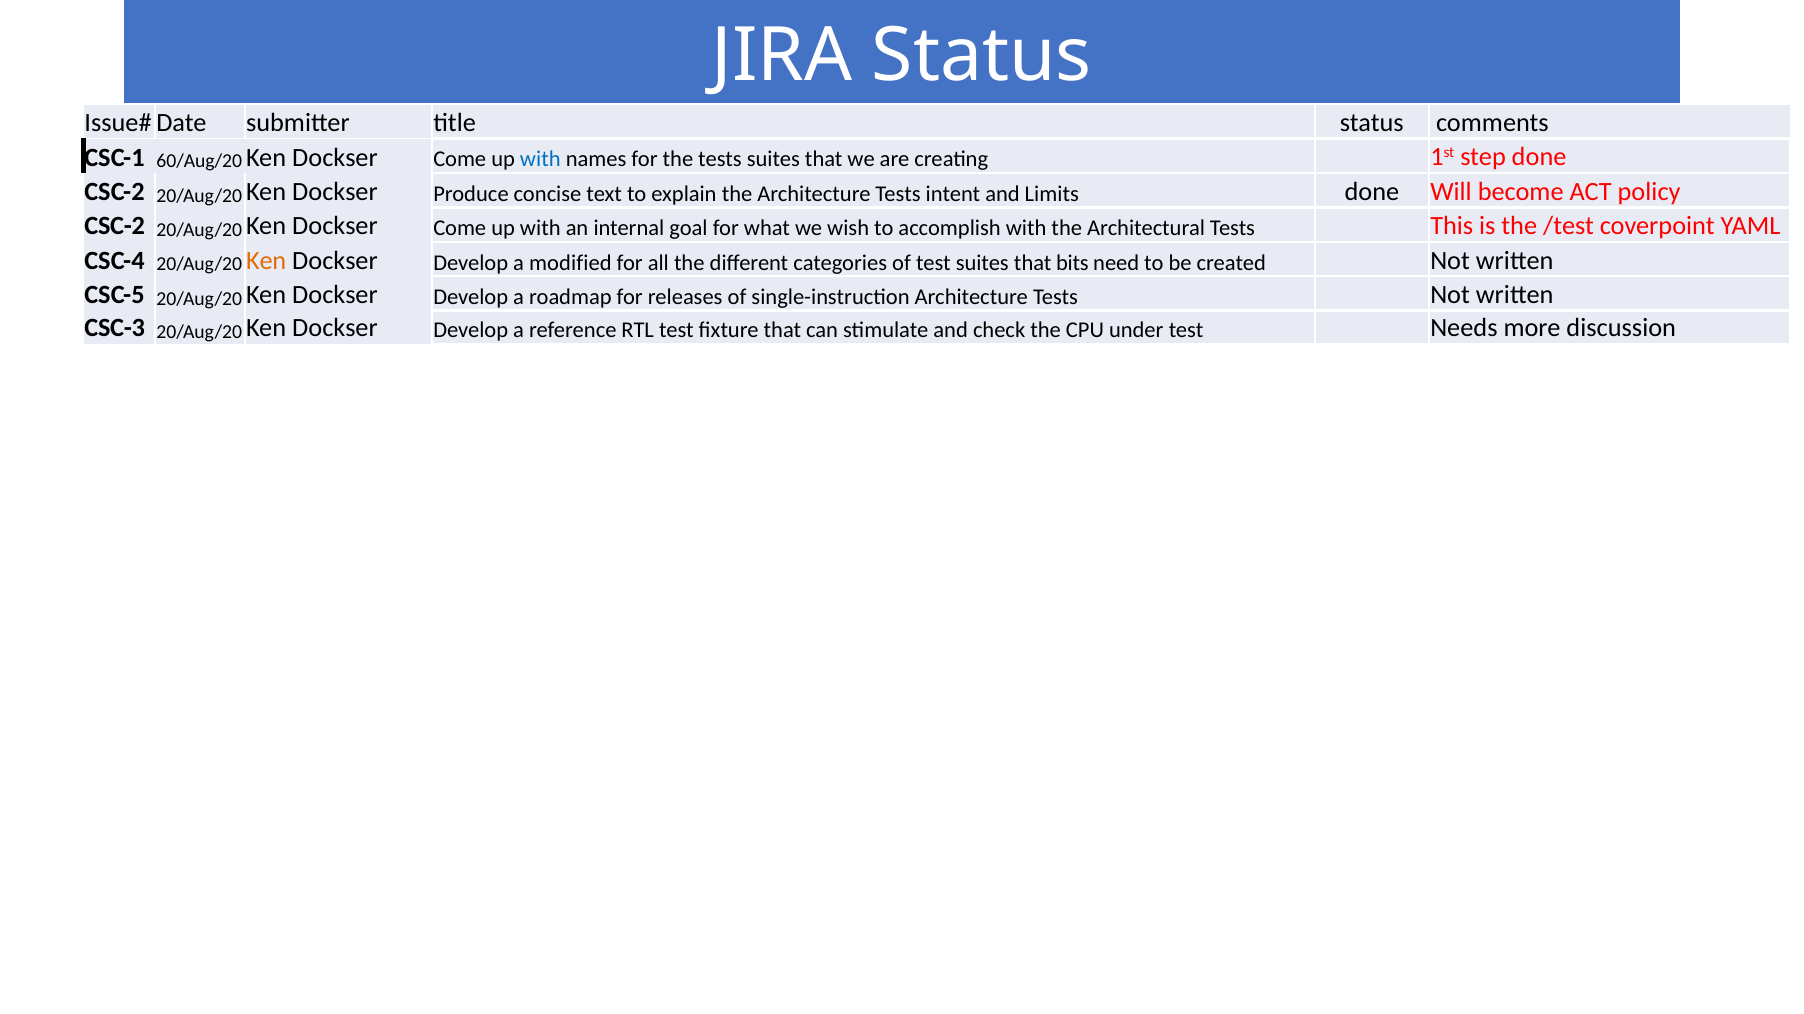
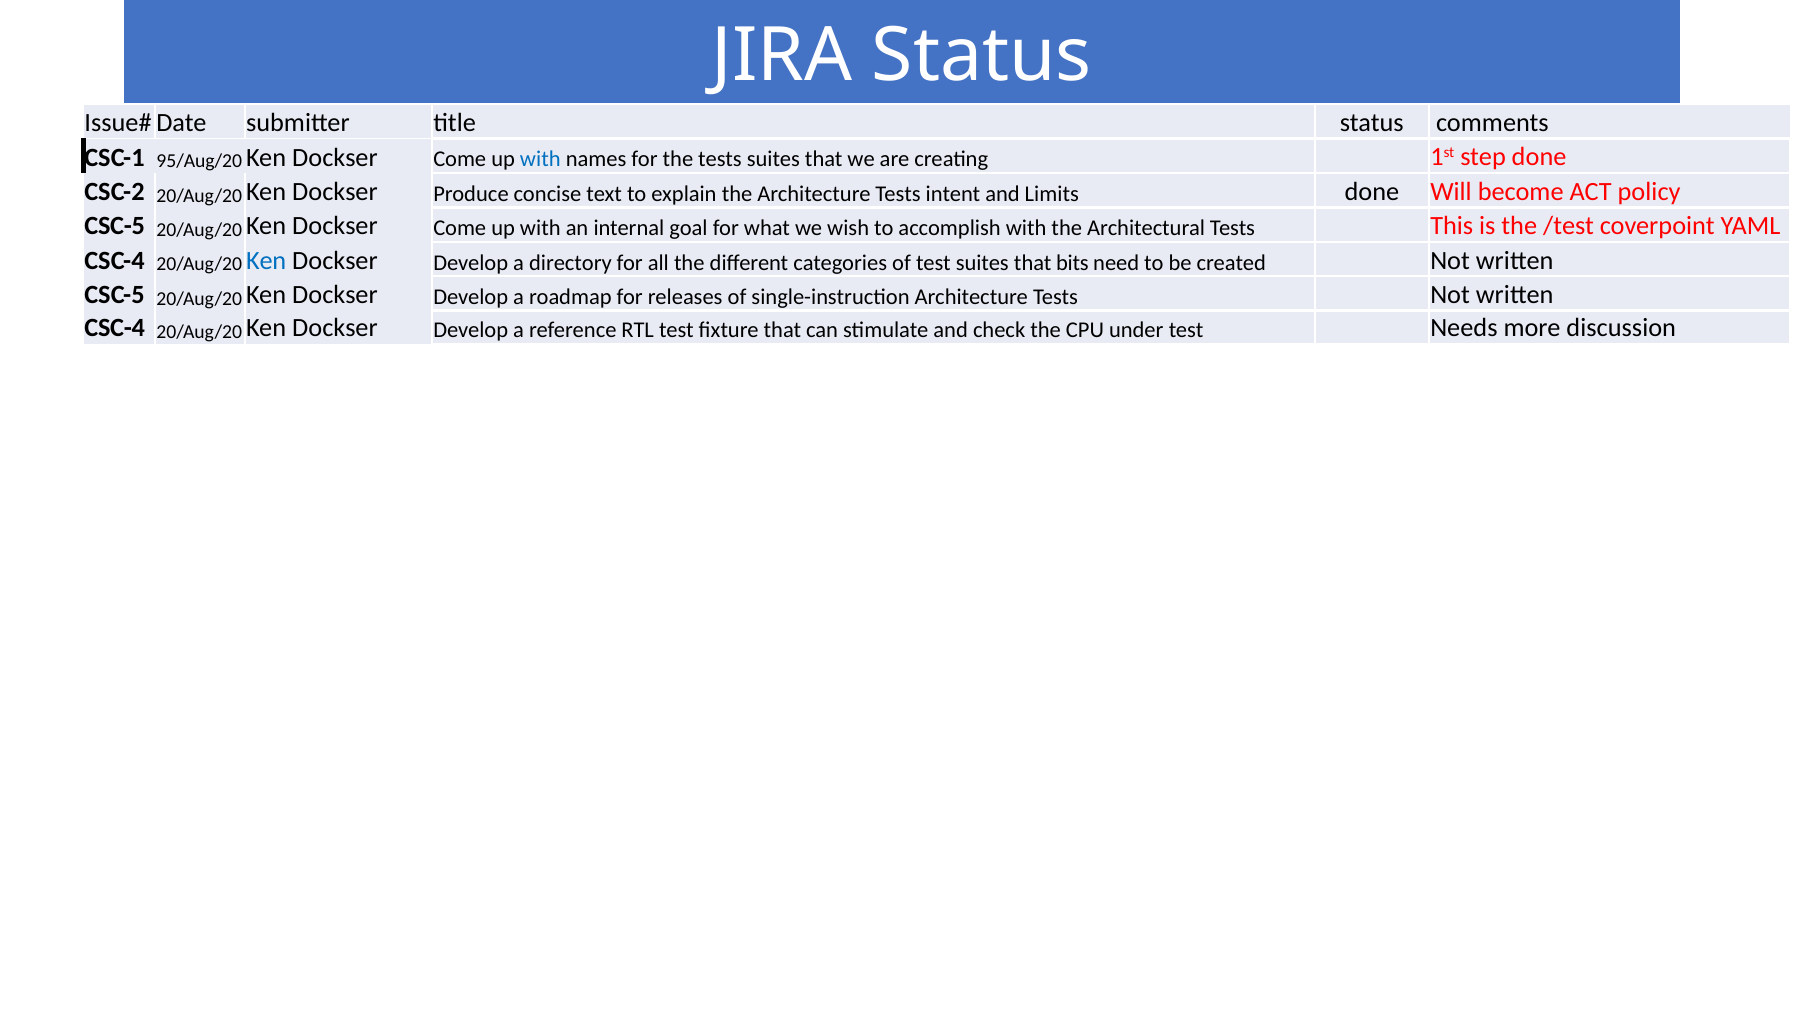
60/Aug/20: 60/Aug/20 -> 95/Aug/20 (199, 161)
CSC-2: CSC-2 -> CSC-5 (115, 226)
Ken colour: orange -> blue (266, 261)
modified: modified -> directory (570, 263)
CSC-3: CSC-3 -> CSC-4 (115, 329)
